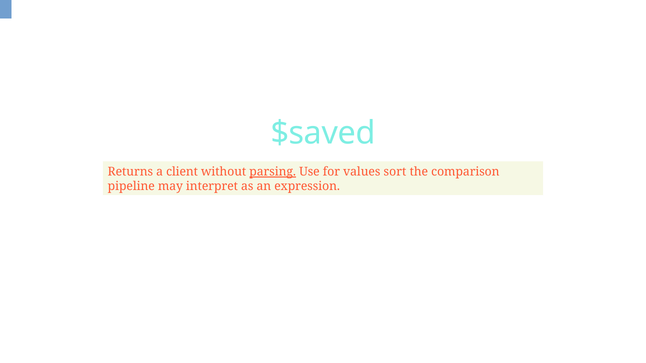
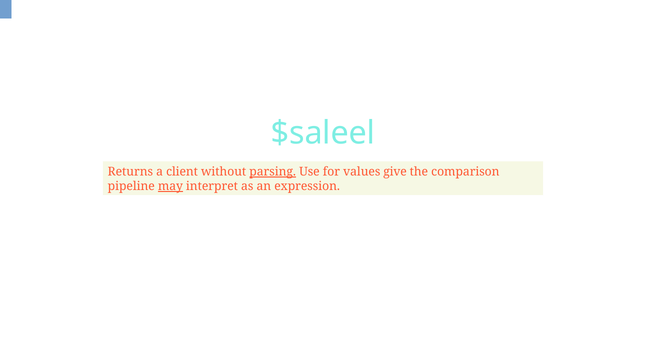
$saved: $saved -> $saleel (323, 133)
sort: sort -> give (395, 172)
may underline: none -> present (170, 187)
